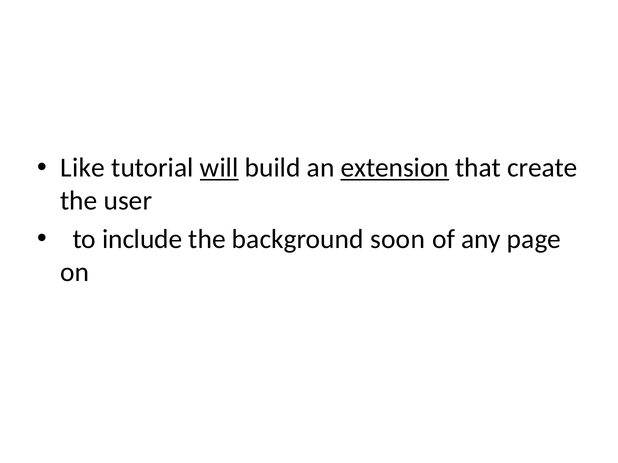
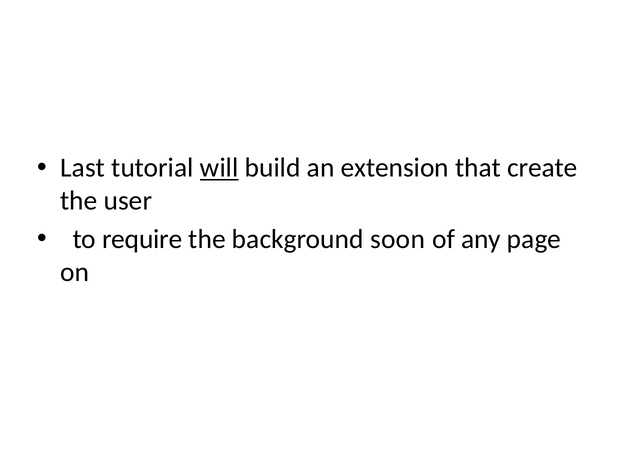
Like: Like -> Last (83, 168)
extension underline: present -> none (395, 168)
include: include -> require (142, 240)
